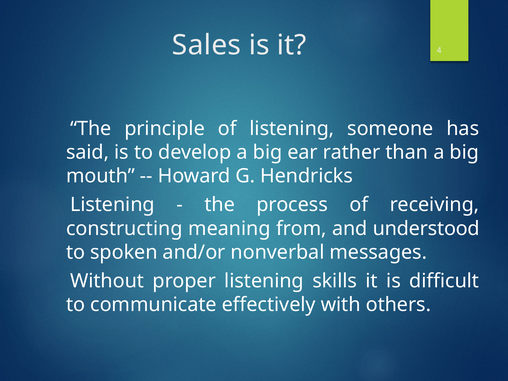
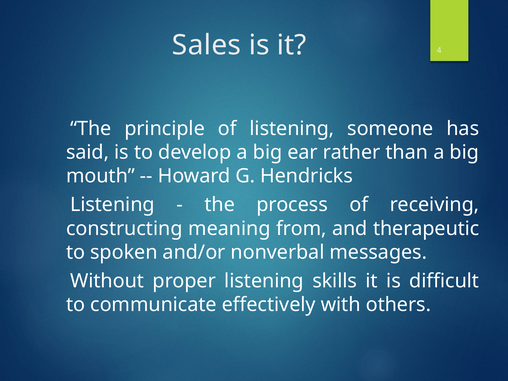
understood: understood -> therapeutic (426, 228)
